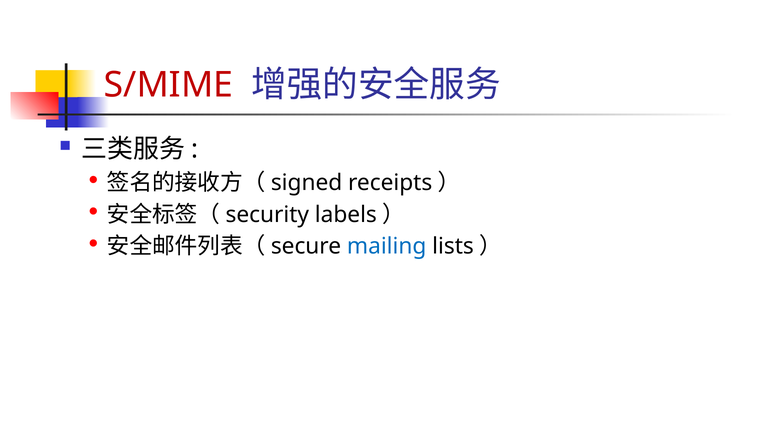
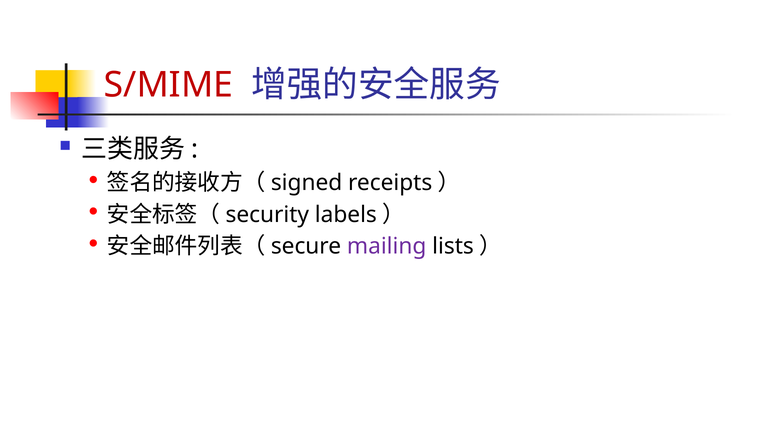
mailing colour: blue -> purple (387, 246)
